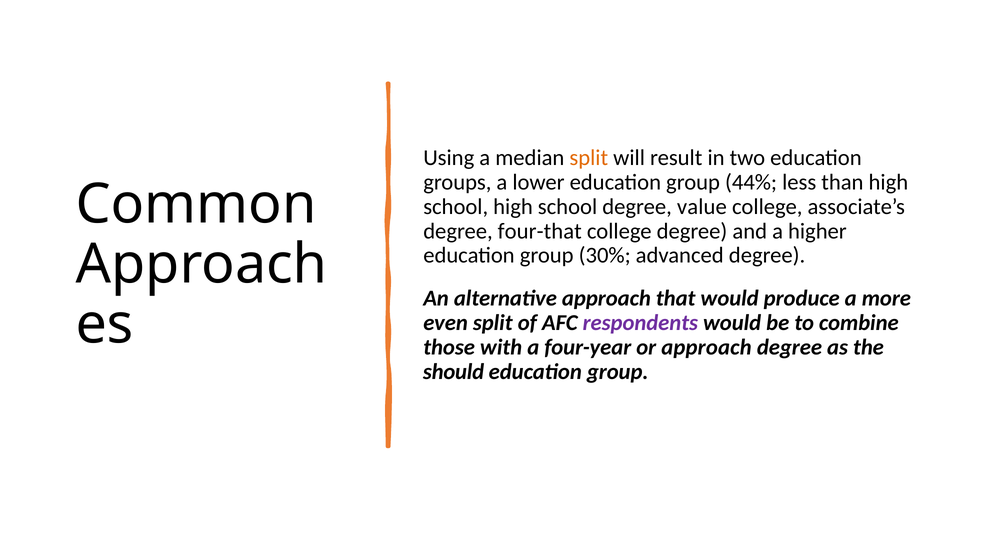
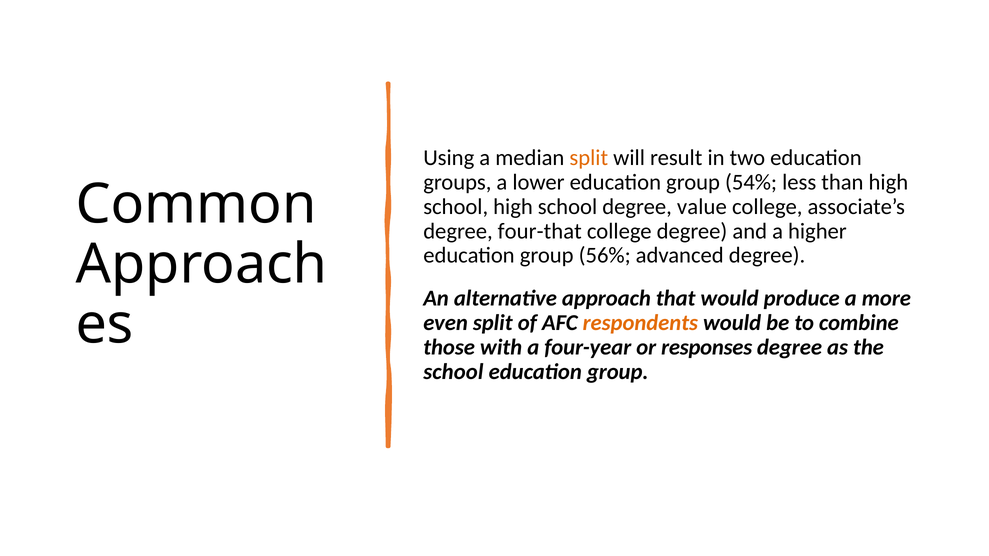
44%: 44% -> 54% (751, 182)
30%: 30% -> 56% (605, 256)
respondents colour: purple -> orange (640, 323)
or approach: approach -> responses (707, 348)
should: should -> school (453, 372)
